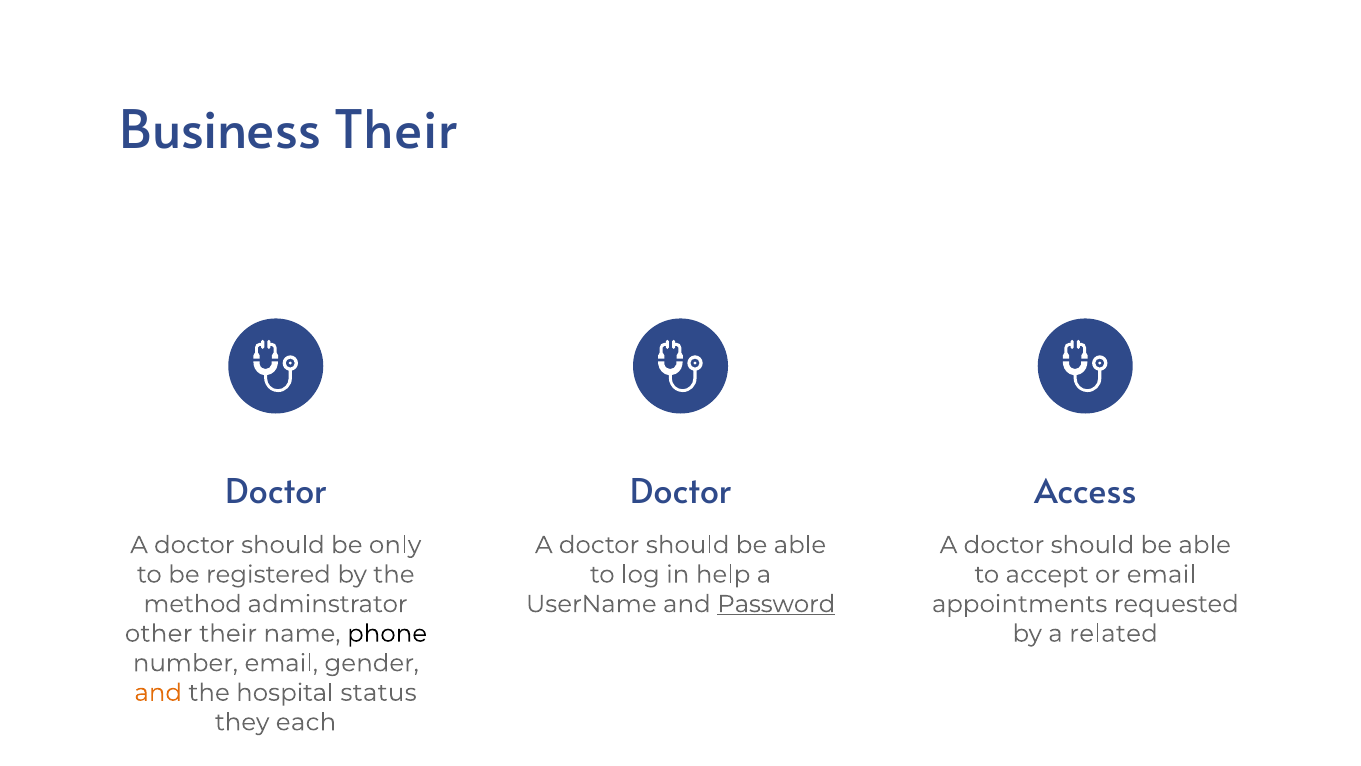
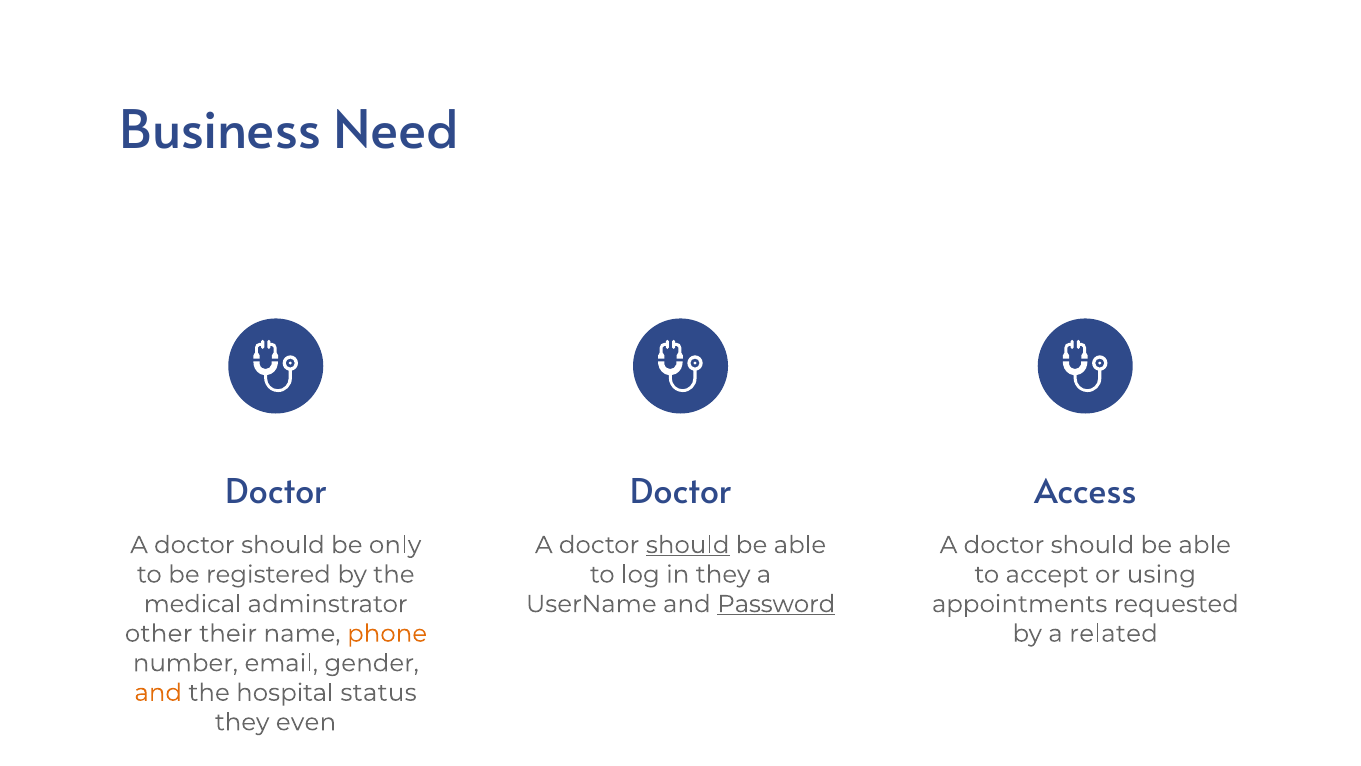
Business Their: Their -> Need (396, 131)
should underline: none -> present (688, 545)
in help: help -> they (723, 574)
or email: email -> using (1161, 574)
method: method -> medical (193, 604)
phone colour: black -> orange (387, 633)
each: each -> even (306, 722)
